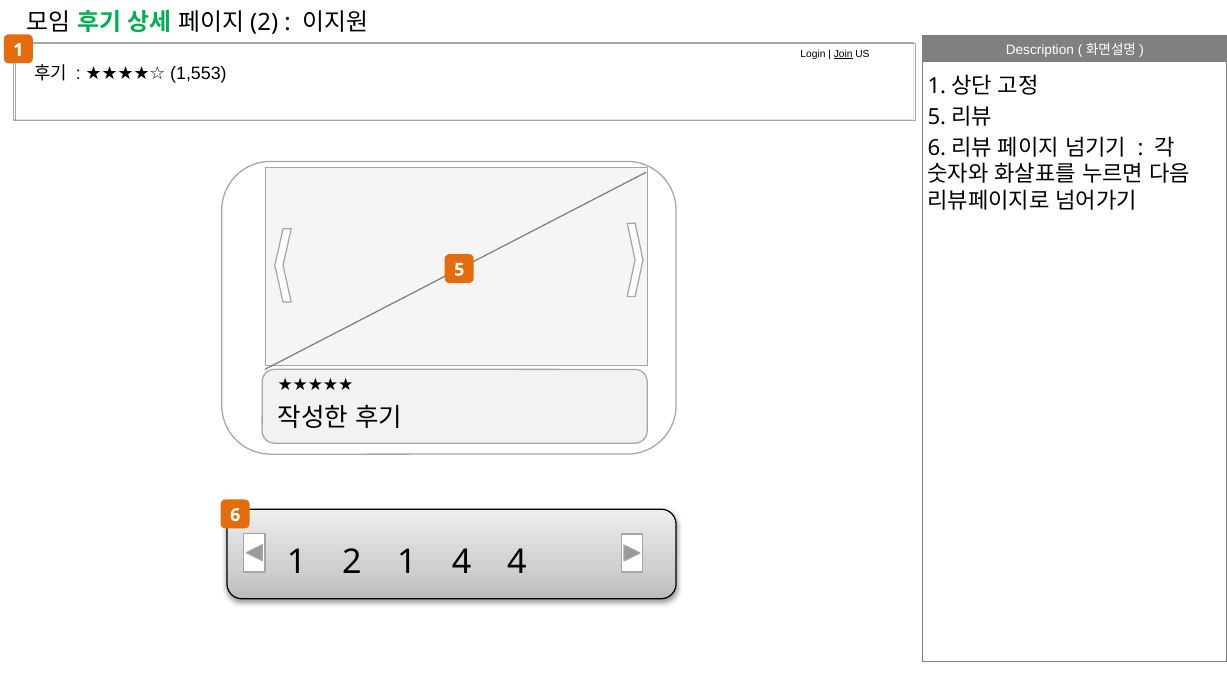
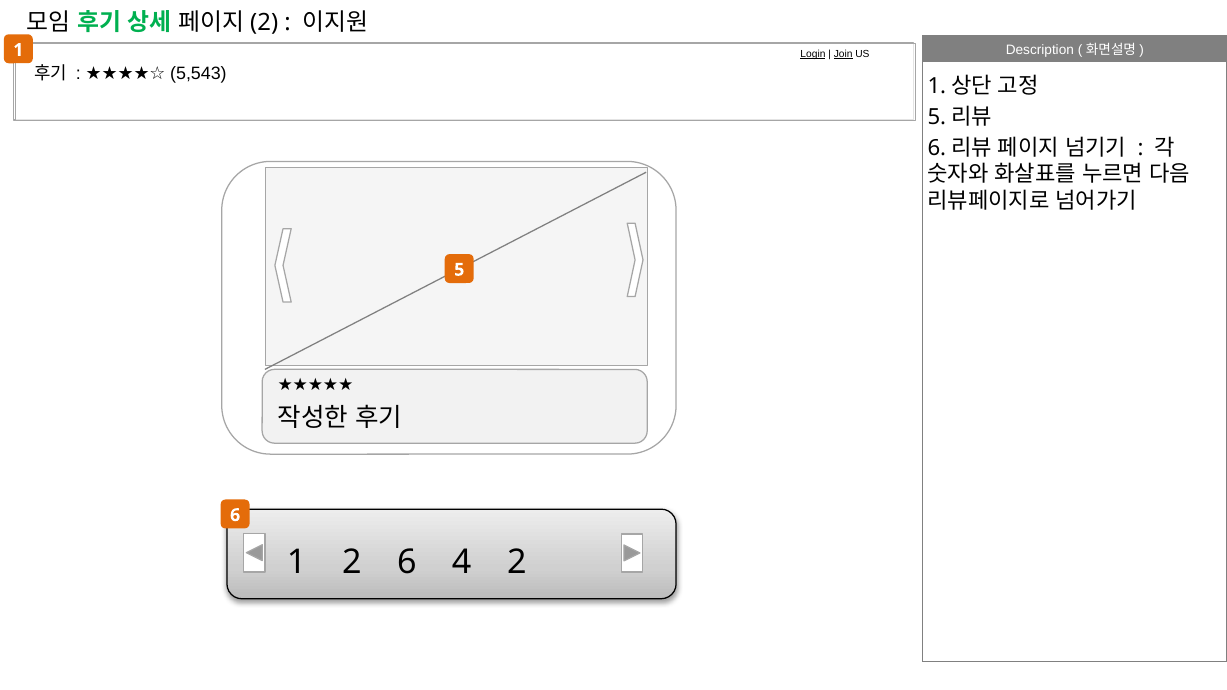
Login underline: none -> present (813, 54)
1,553: 1,553 -> 5,543 (198, 73)
2 1: 1 -> 6 (407, 562)
4 4: 4 -> 2 (517, 562)
